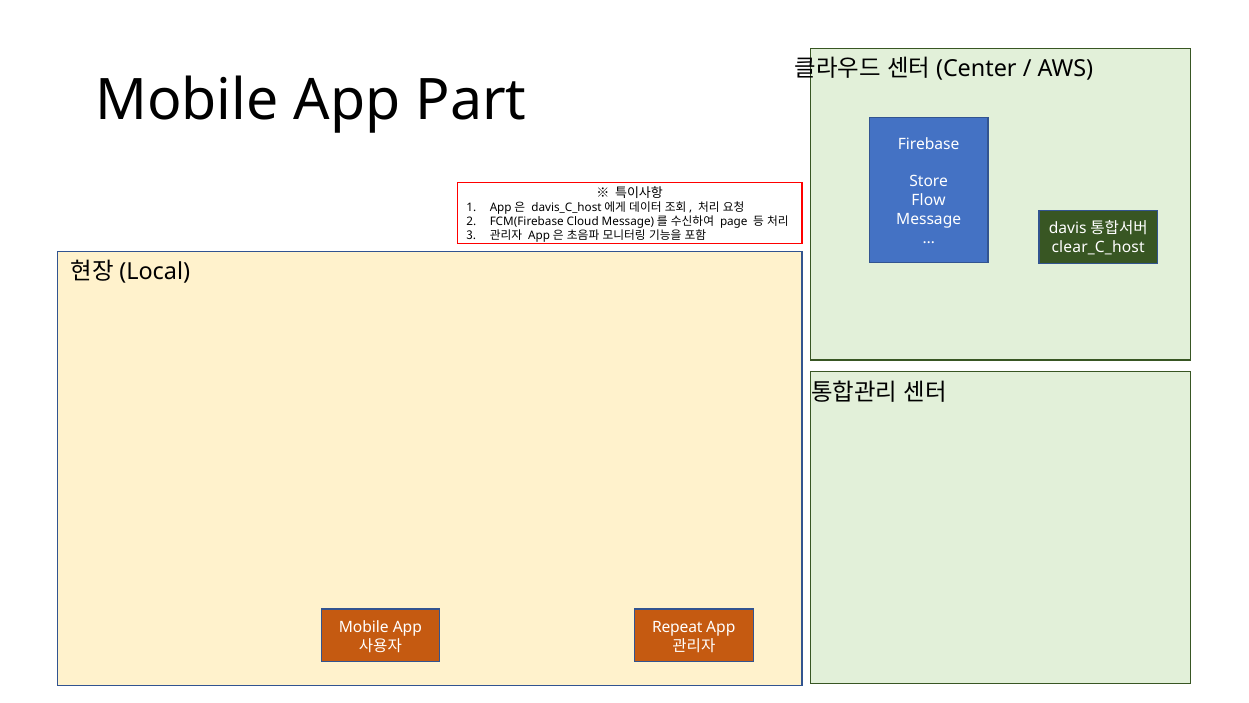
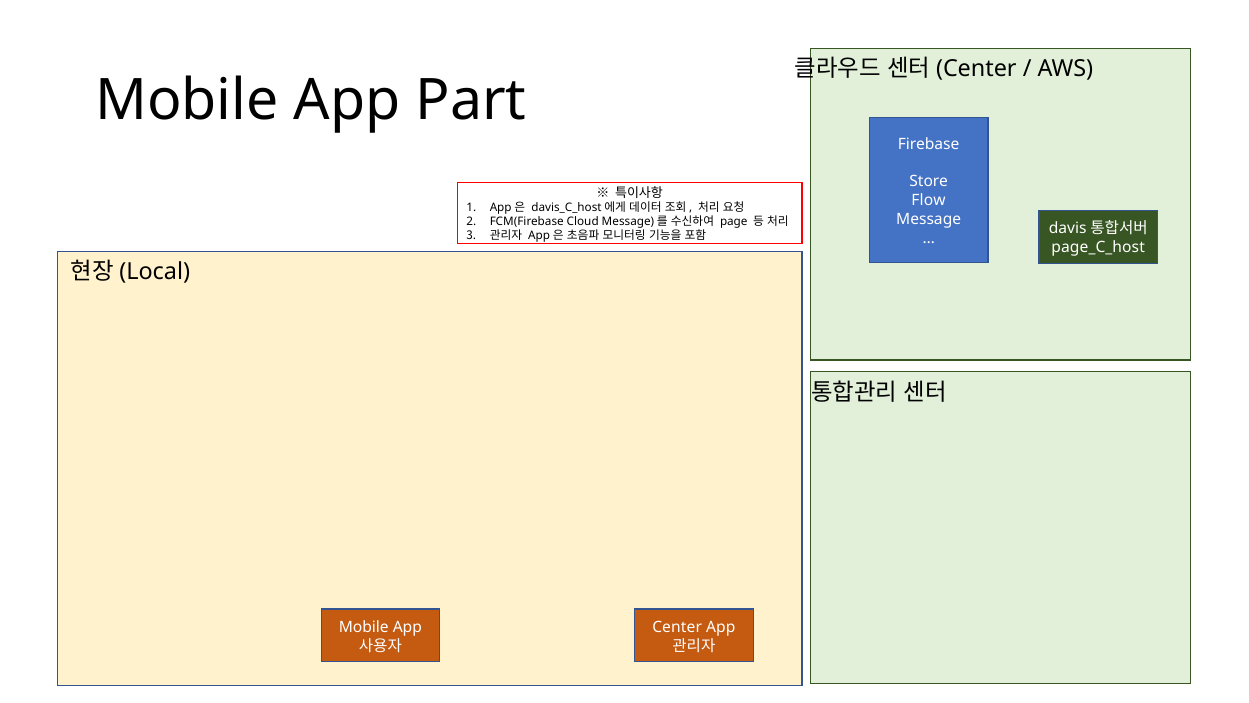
clear_C_host: clear_C_host -> page_C_host (1098, 247)
Repeat: Repeat -> Center (677, 627)
